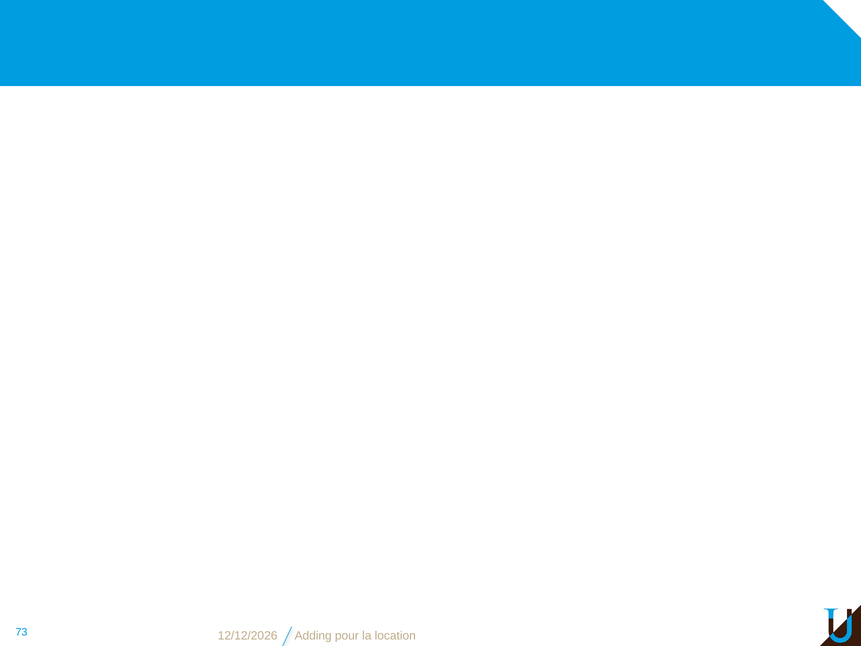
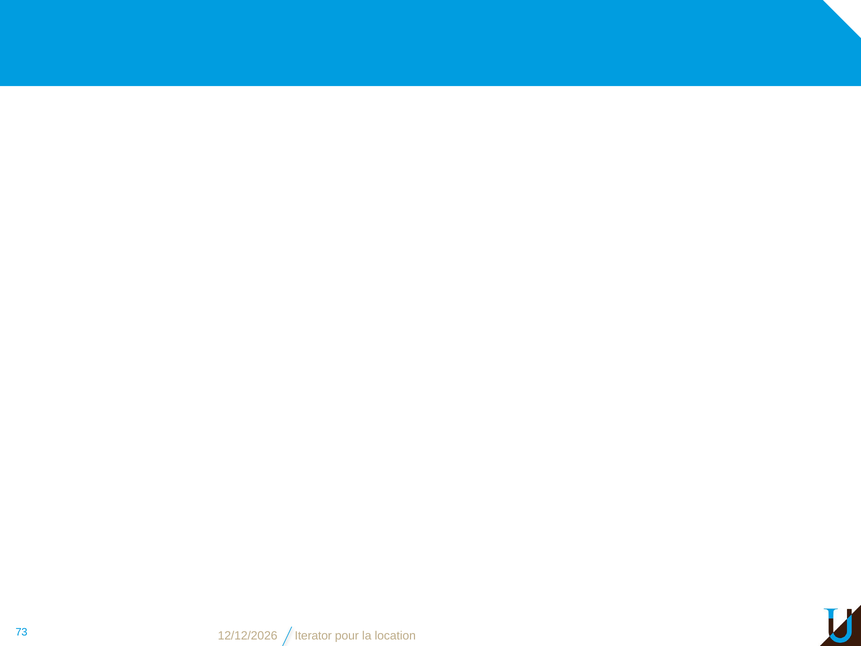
Adding: Adding -> Iterator (313, 635)
